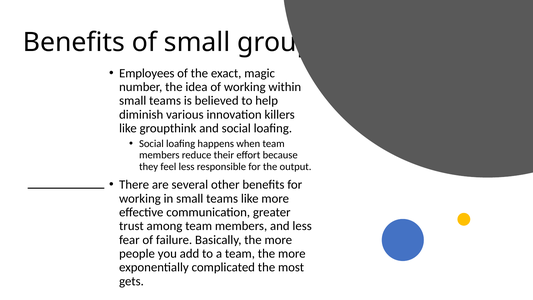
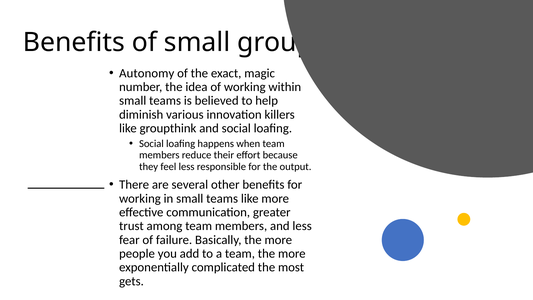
Employees: Employees -> Autonomy (147, 73)
